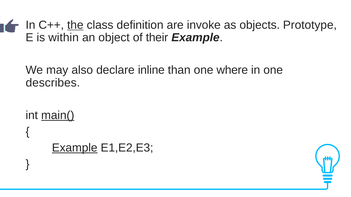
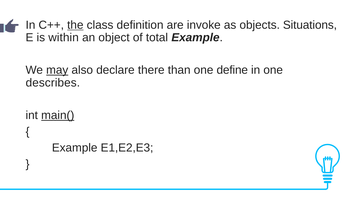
Prototype: Prototype -> Situations (310, 25)
their: their -> total (157, 38)
may underline: none -> present (57, 70)
inline: inline -> there (151, 70)
where: where -> define (232, 70)
Example underline: present -> none (75, 148)
